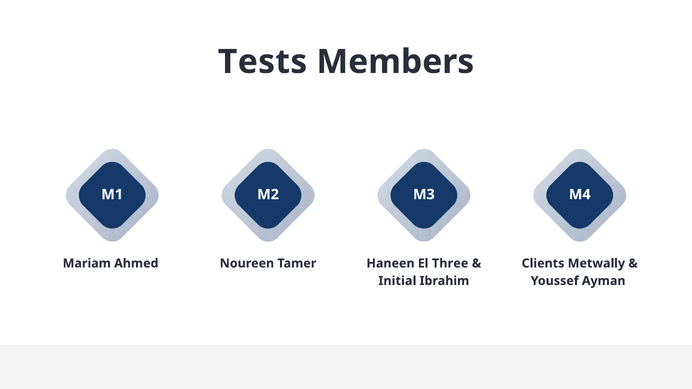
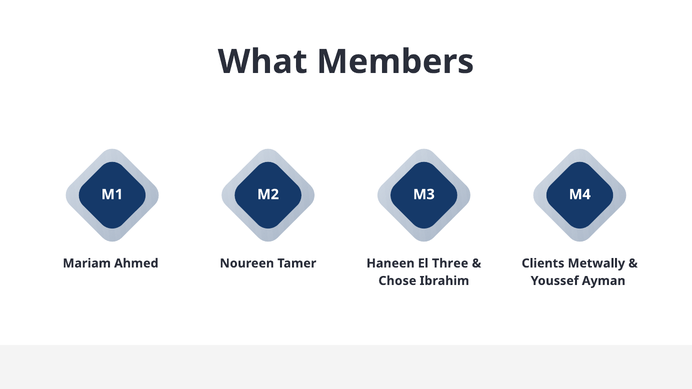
Tests: Tests -> What (263, 62)
Initial: Initial -> Chose (397, 281)
